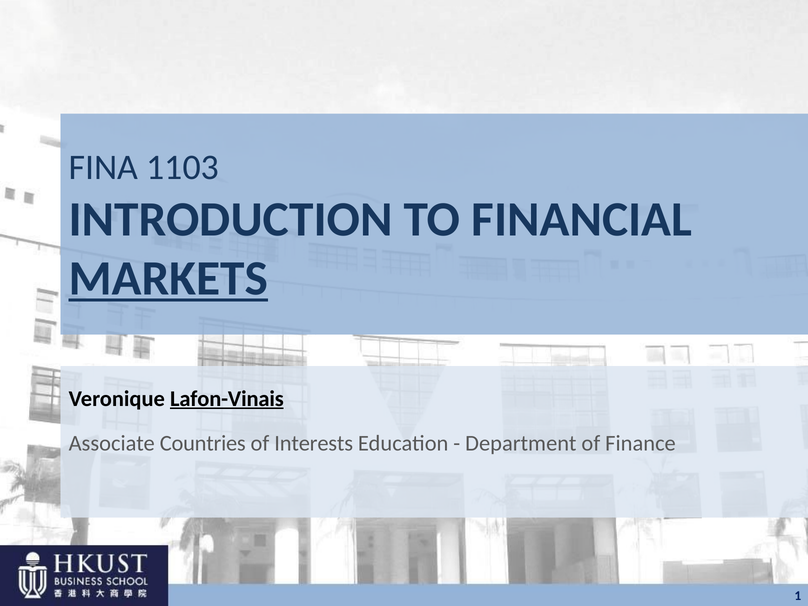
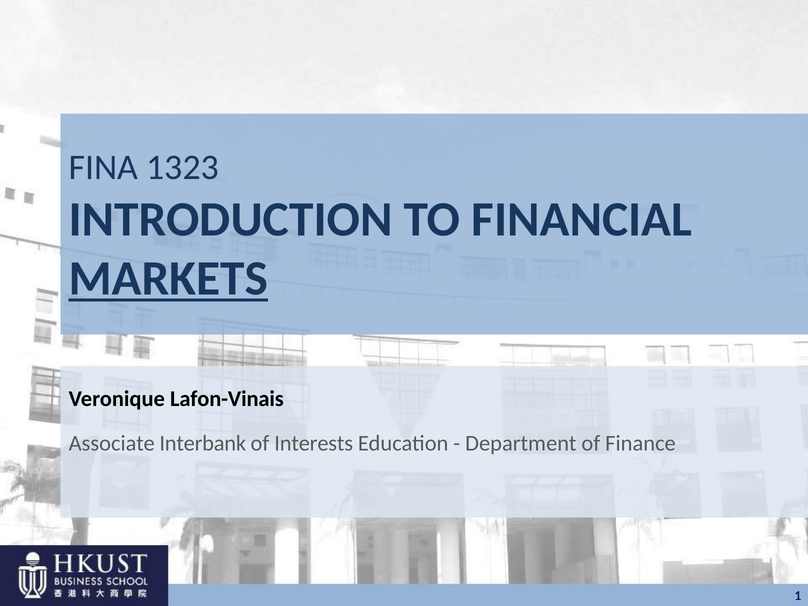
1103: 1103 -> 1323 (183, 167)
Lafon-Vinais underline: present -> none (227, 399)
Countries: Countries -> Interbank (203, 444)
